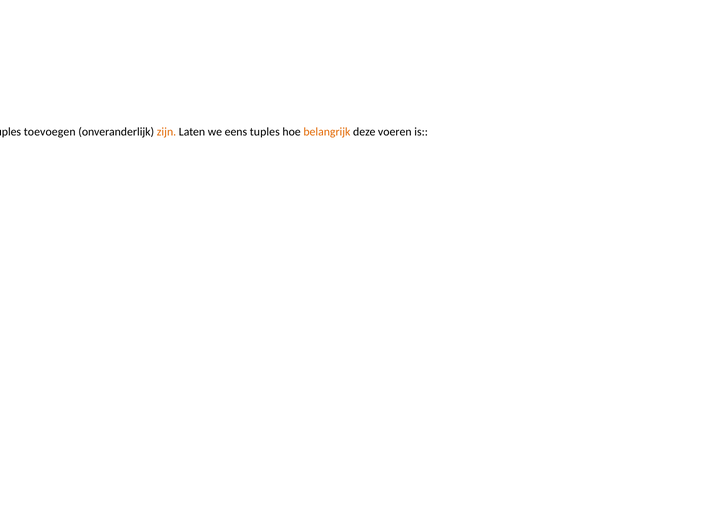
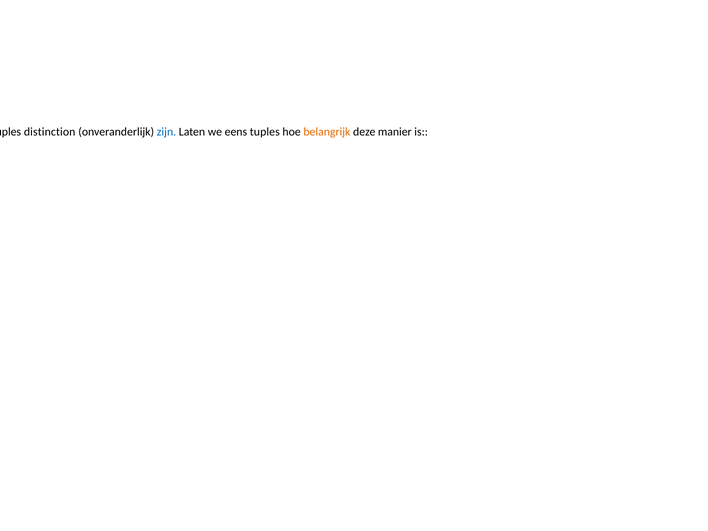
toevoegen: toevoegen -> distinction (50, 132)
zijn colour: orange -> blue (167, 132)
voeren: voeren -> manier (395, 132)
